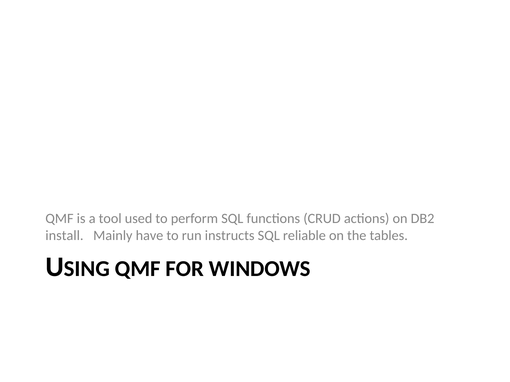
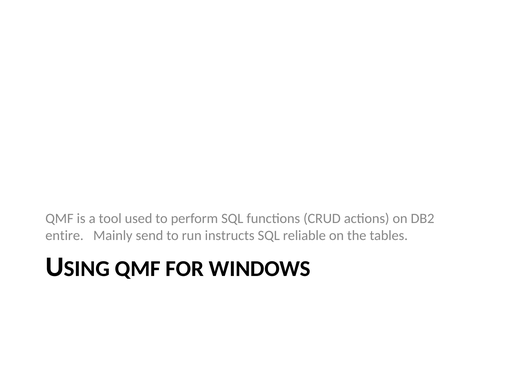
install: install -> entire (64, 236)
have: have -> send (149, 236)
